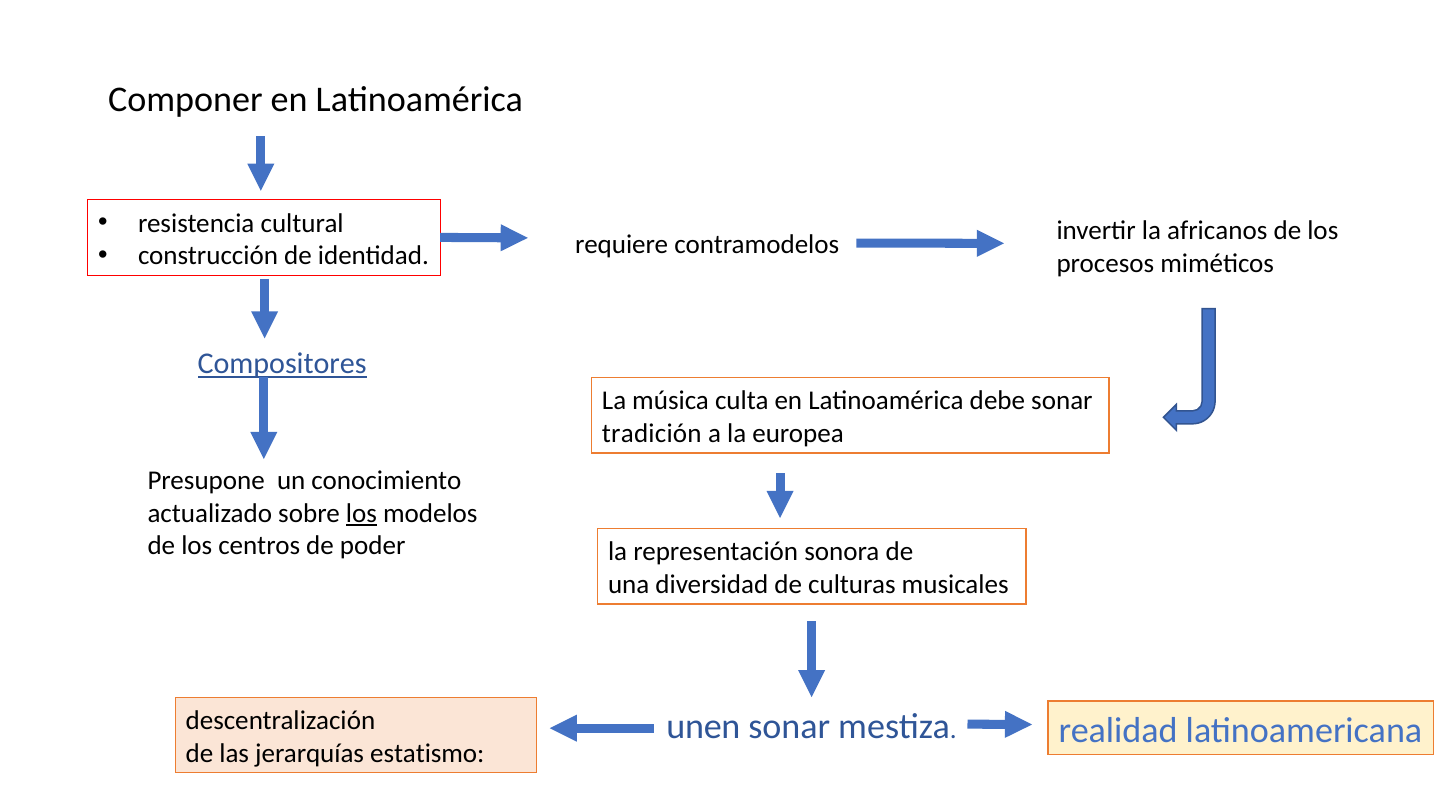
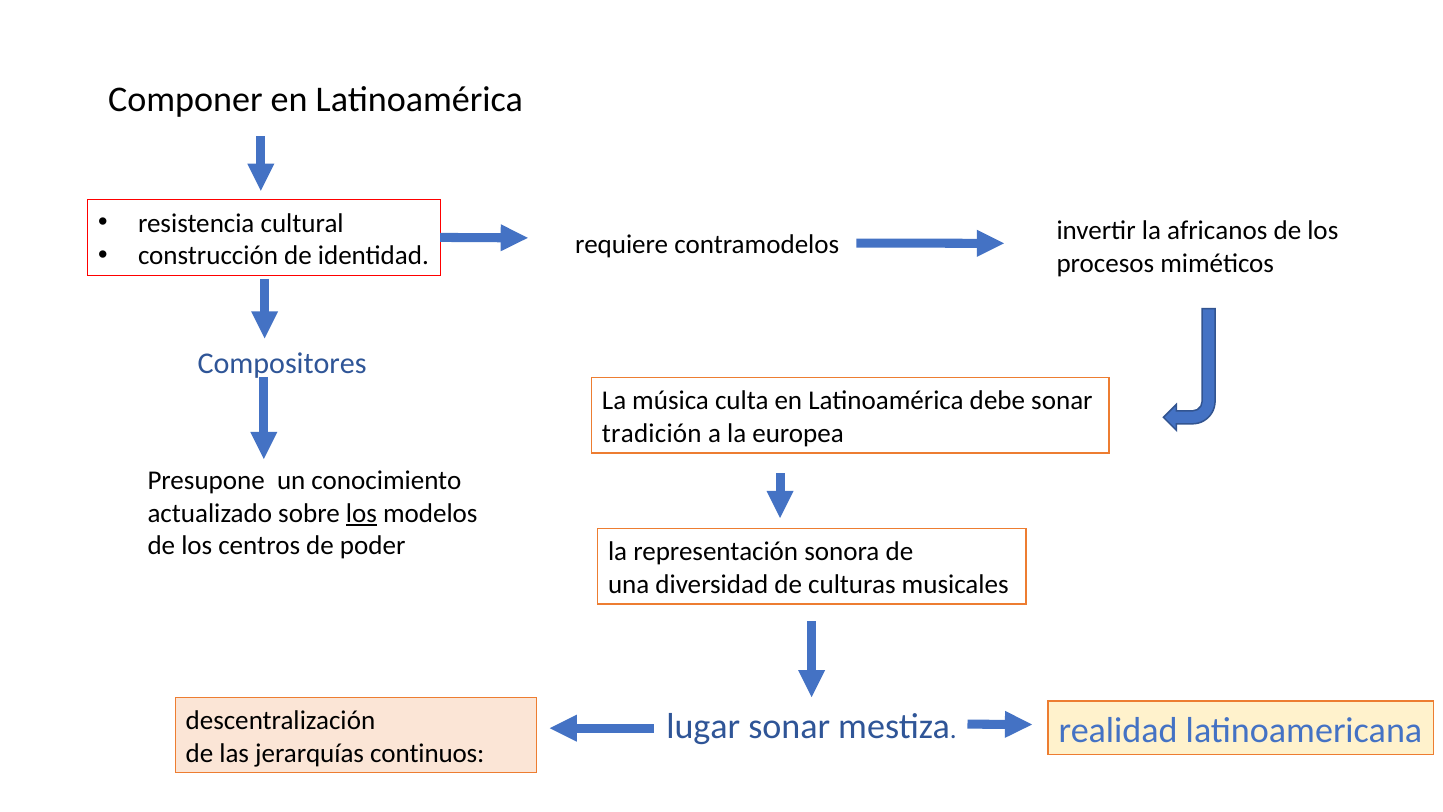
Compositores underline: present -> none (282, 364)
unen: unen -> lugar (703, 726)
estatismo: estatismo -> continuos (427, 753)
